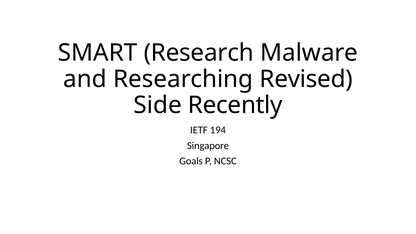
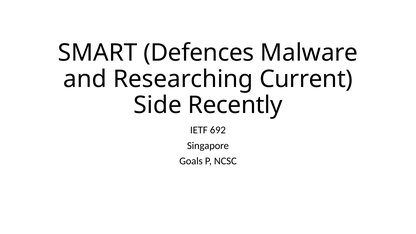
Research: Research -> Defences (199, 53)
Revised: Revised -> Current (306, 79)
194: 194 -> 692 (218, 130)
